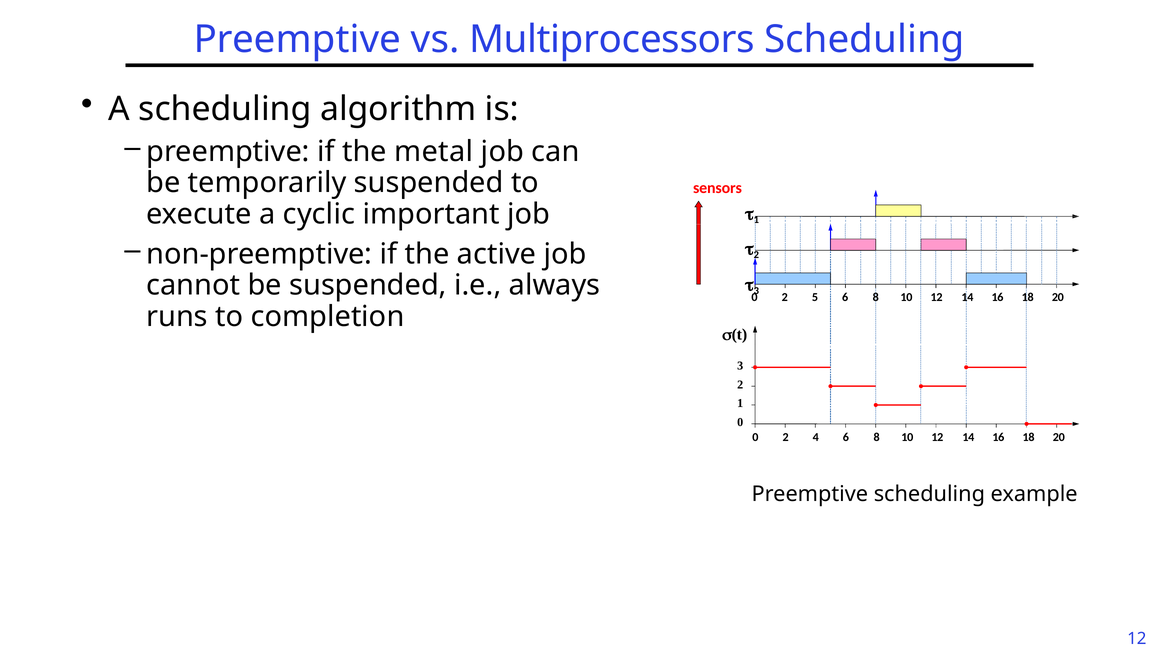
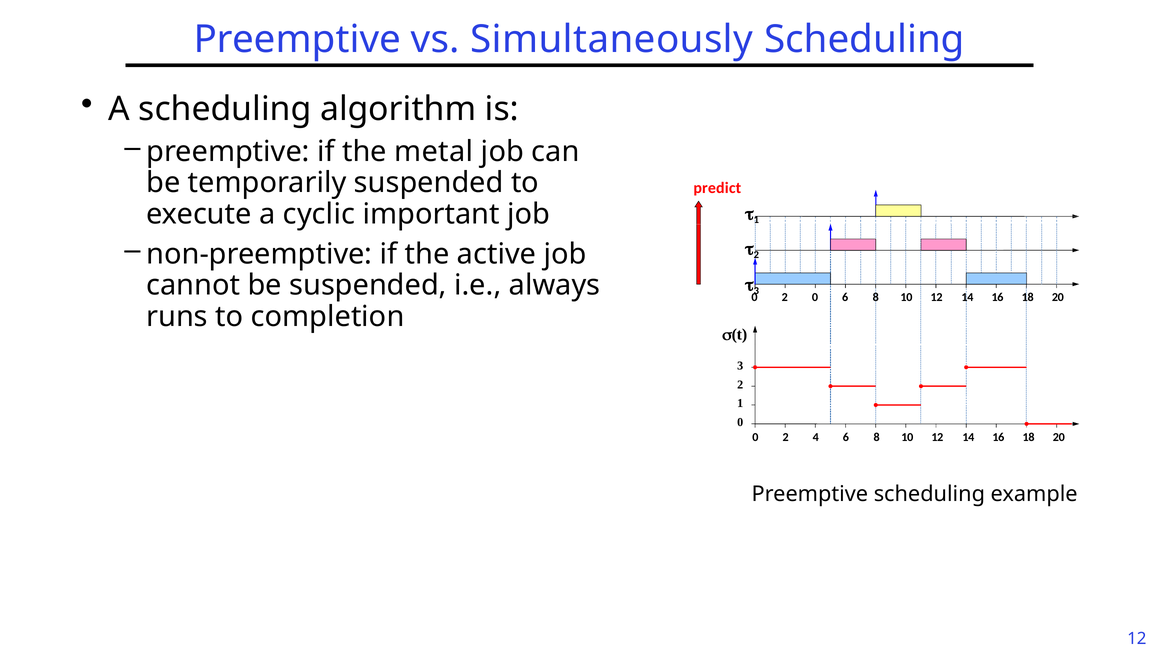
Multiprocessors: Multiprocessors -> Simultaneously (612, 40)
sensors: sensors -> predict (717, 188)
2 5: 5 -> 0 (815, 297)
